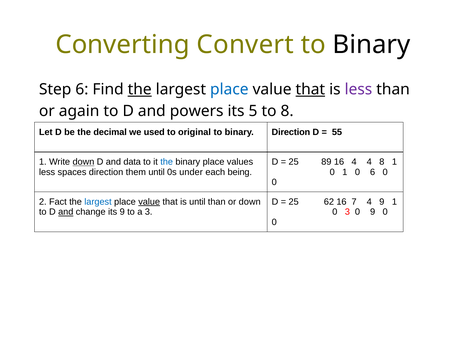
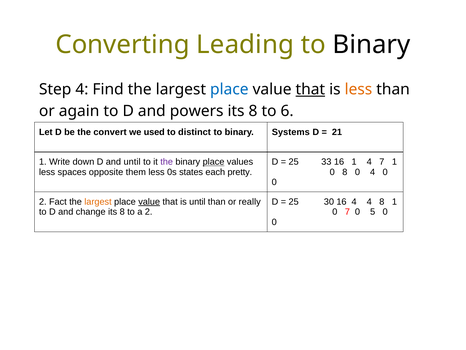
Convert: Convert -> Leading (245, 45)
Step 6: 6 -> 4 (82, 89)
the underline: present -> none (140, 89)
less colour: purple -> orange (358, 89)
5: 5 -> 8 (253, 111)
to 8: 8 -> 6 (287, 111)
decimal: decimal -> convert (110, 132)
original: original -> distinct (194, 132)
binary Direction: Direction -> Systems (291, 132)
55: 55 -> 21 (337, 132)
down underline: present -> none (83, 162)
and data: data -> until (132, 162)
the colour: blue -> purple (167, 162)
place underline: none -> present (214, 162)
89: 89 -> 33 (326, 162)
16 4: 4 -> 1 (354, 162)
4 8: 8 -> 7 (382, 162)
spaces direction: direction -> opposite (106, 172)
them until: until -> less (157, 172)
under: under -> states (191, 172)
being: being -> pretty (240, 172)
0 1: 1 -> 8 (345, 172)
0 6: 6 -> 4 (373, 172)
largest colour: blue -> orange (98, 202)
or down: down -> really (250, 202)
62: 62 -> 30 (329, 202)
16 7: 7 -> 4 (354, 202)
4 9: 9 -> 8 (382, 202)
and underline: present -> none (66, 212)
change its 9: 9 -> 8 (122, 212)
a 3: 3 -> 2 (149, 212)
0 3: 3 -> 7 (347, 212)
0 9: 9 -> 5 (373, 212)
